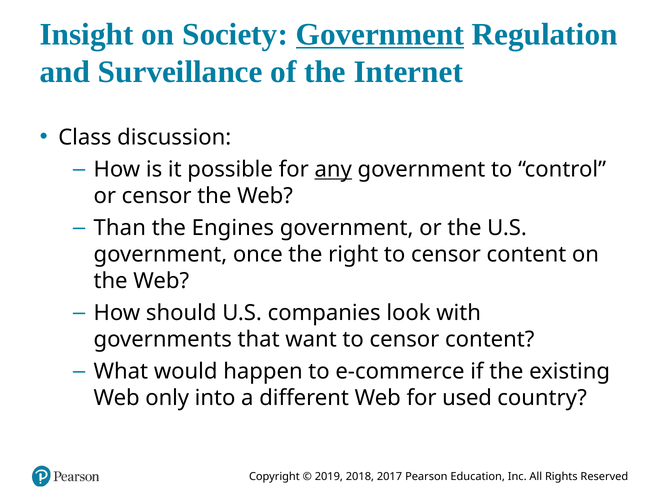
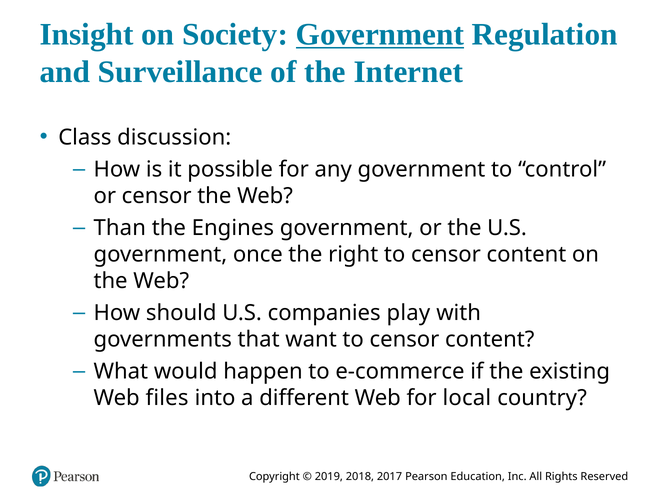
any underline: present -> none (333, 170)
look: look -> play (408, 313)
only: only -> files (167, 398)
used: used -> local (467, 398)
